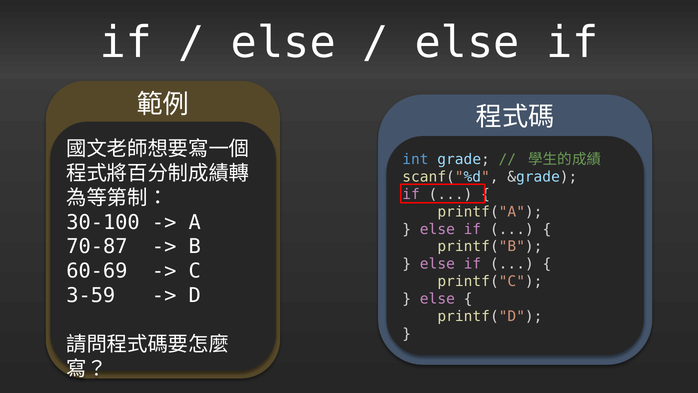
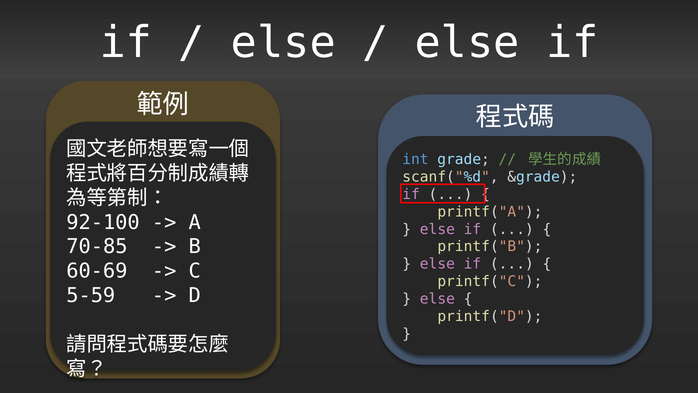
30-100: 30-100 -> 92-100 (103, 222)
70-87: 70-87 -> 70-85 (97, 247)
3-59: 3-59 -> 5-59 (91, 295)
